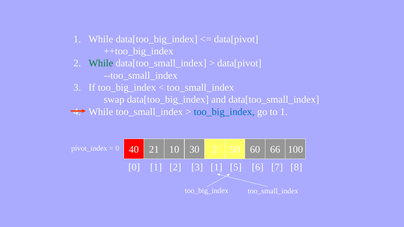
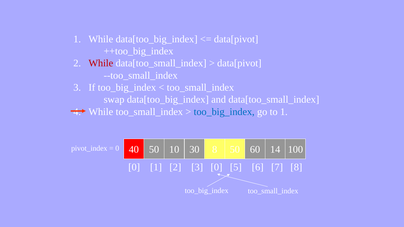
While colour: green -> red (101, 63)
40 21: 21 -> 50 (154, 150)
30 2: 2 -> 8 (215, 150)
66: 66 -> 14 (275, 150)
3 1: 1 -> 0 (217, 167)
